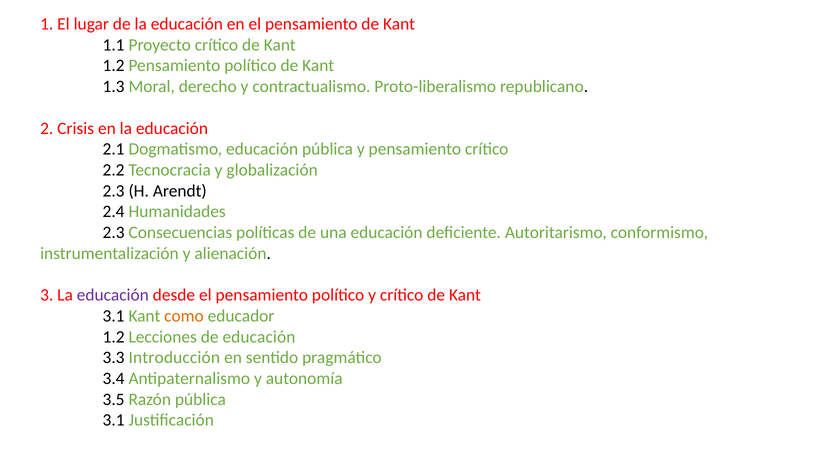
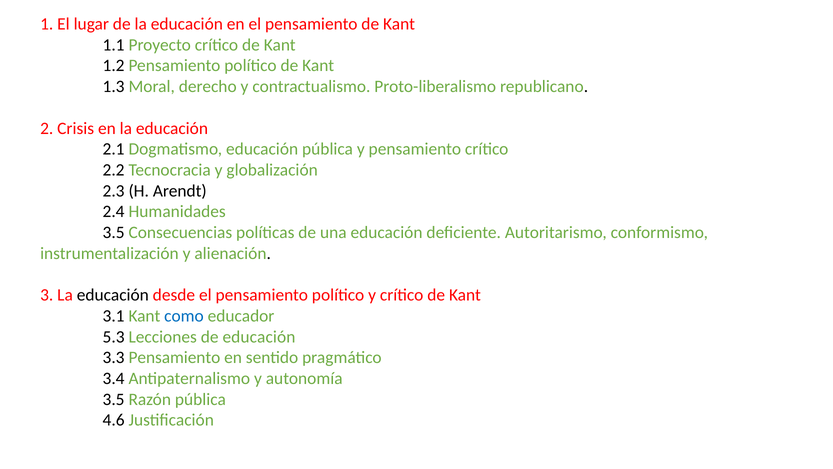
2.3: 2.3 -> 3.5 (114, 232)
educación colour: purple -> black (113, 295)
como colour: orange -> blue (184, 316)
1.2: 1.2 -> 5.3 (114, 337)
3.3 Introducción: Introducción -> Pensamiento (174, 357)
3.1: 3.1 -> 4.6 (114, 420)
